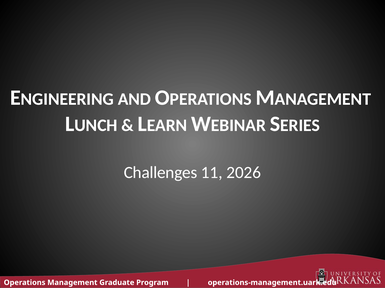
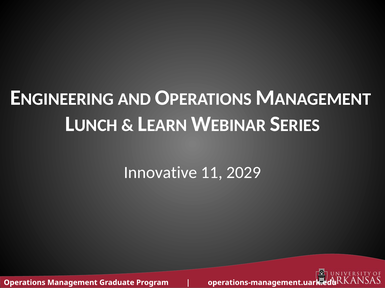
Challenges: Challenges -> Innovative (160, 173)
2026: 2026 -> 2029 (244, 173)
